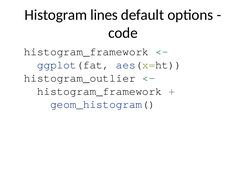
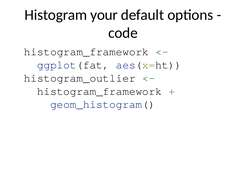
lines: lines -> your (104, 15)
